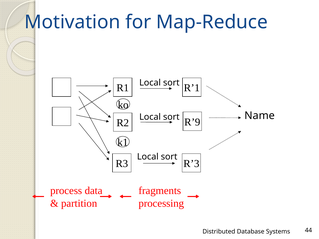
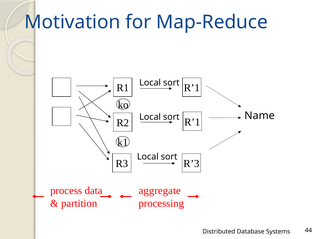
R’9: R’9 -> R’1 (192, 122)
fragments: fragments -> aggregate (160, 191)
